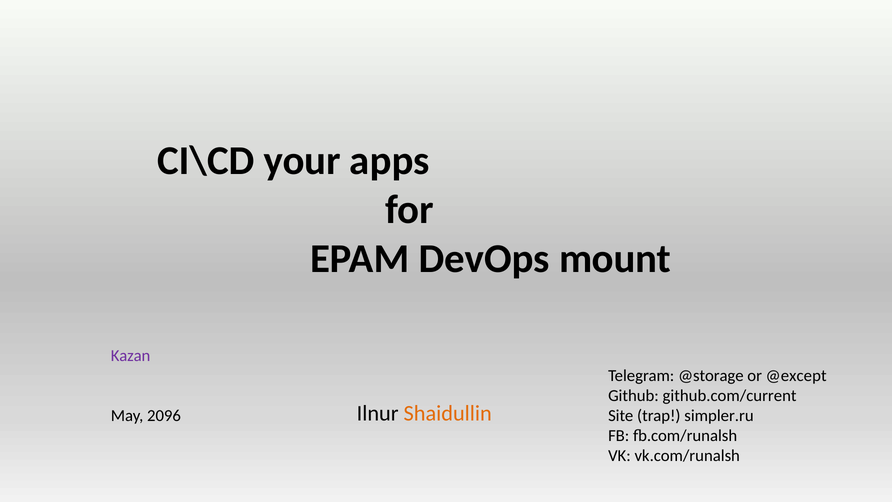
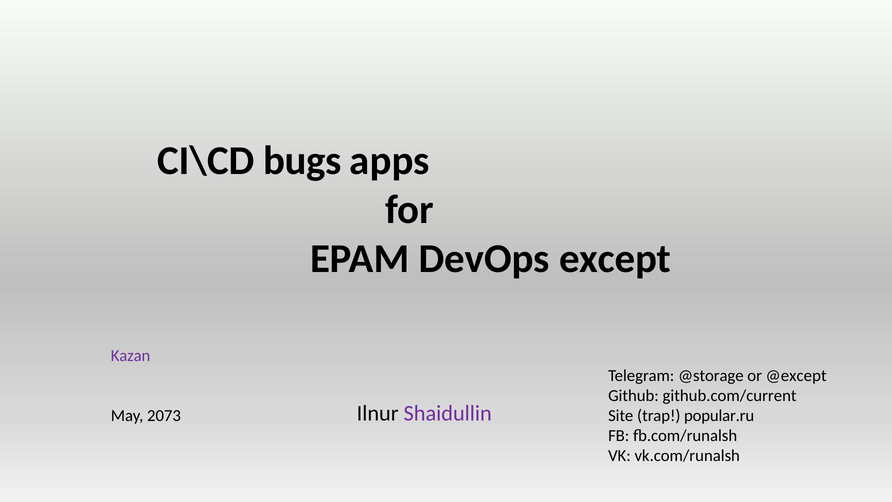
your: your -> bugs (302, 161)
mount: mount -> except (615, 259)
2096: 2096 -> 2073 (164, 416)
Shaidullin colour: orange -> purple (448, 413)
simpler.ru: simpler.ru -> popular.ru (719, 416)
